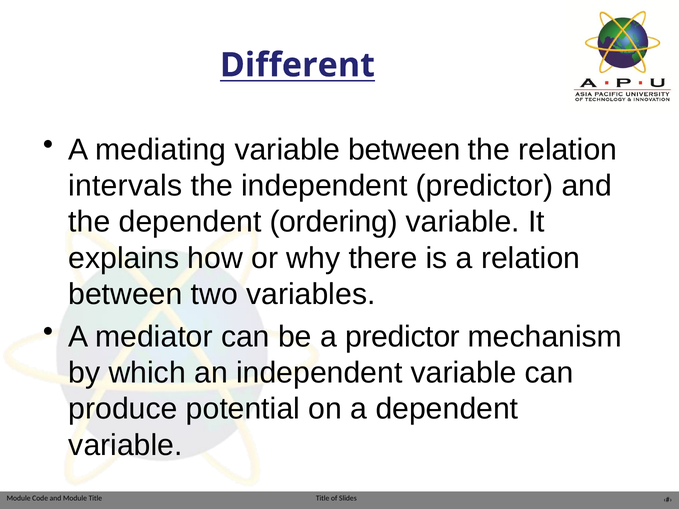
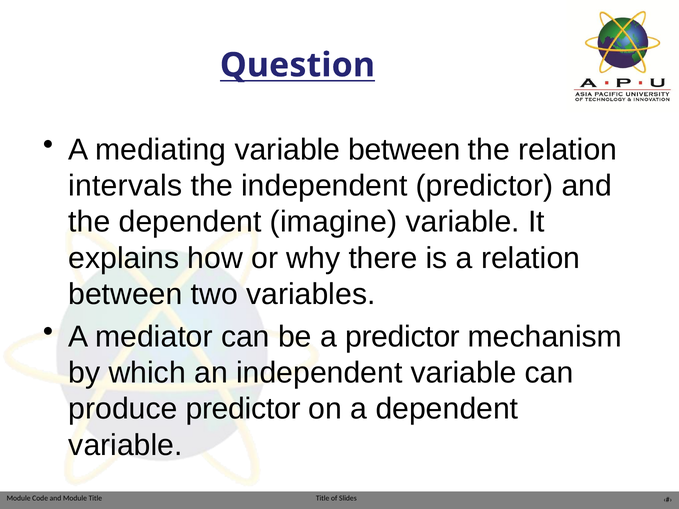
Different: Different -> Question (297, 65)
ordering: ordering -> imagine (333, 222)
produce potential: potential -> predictor (243, 409)
